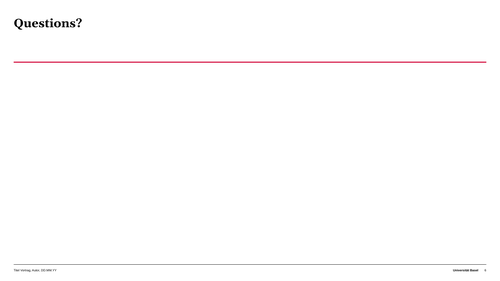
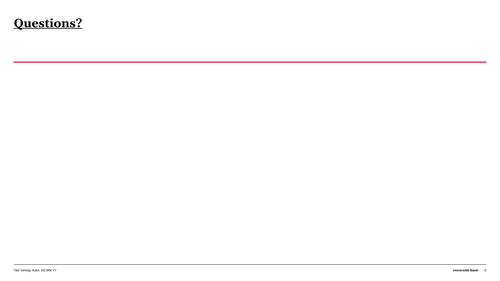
Questions underline: none -> present (48, 23)
